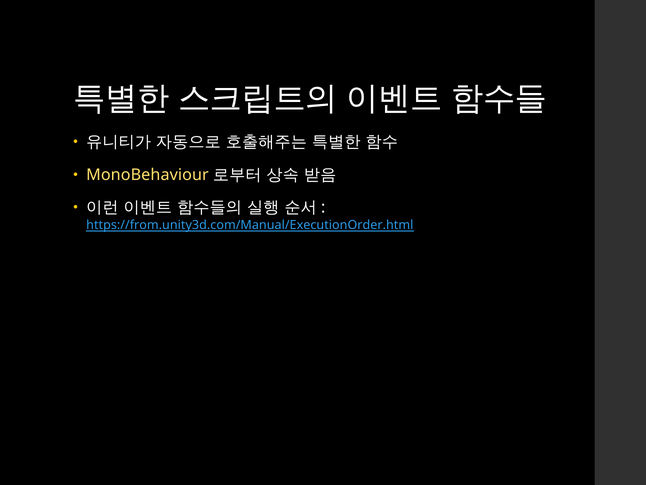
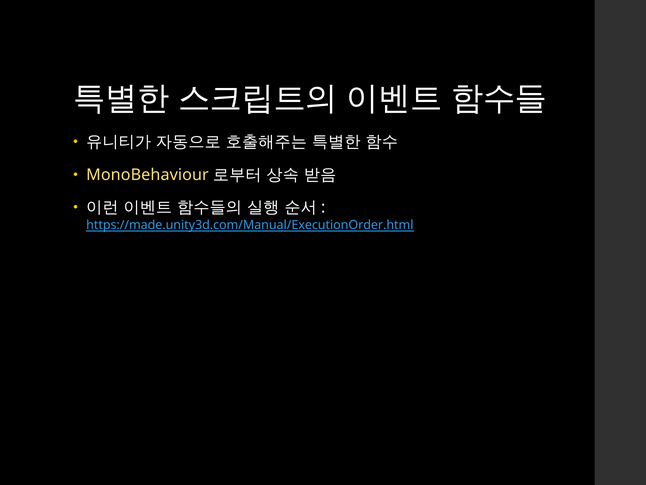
https://from.unity3d.com/Manual/ExecutionOrder.html: https://from.unity3d.com/Manual/ExecutionOrder.html -> https://made.unity3d.com/Manual/ExecutionOrder.html (250, 225)
